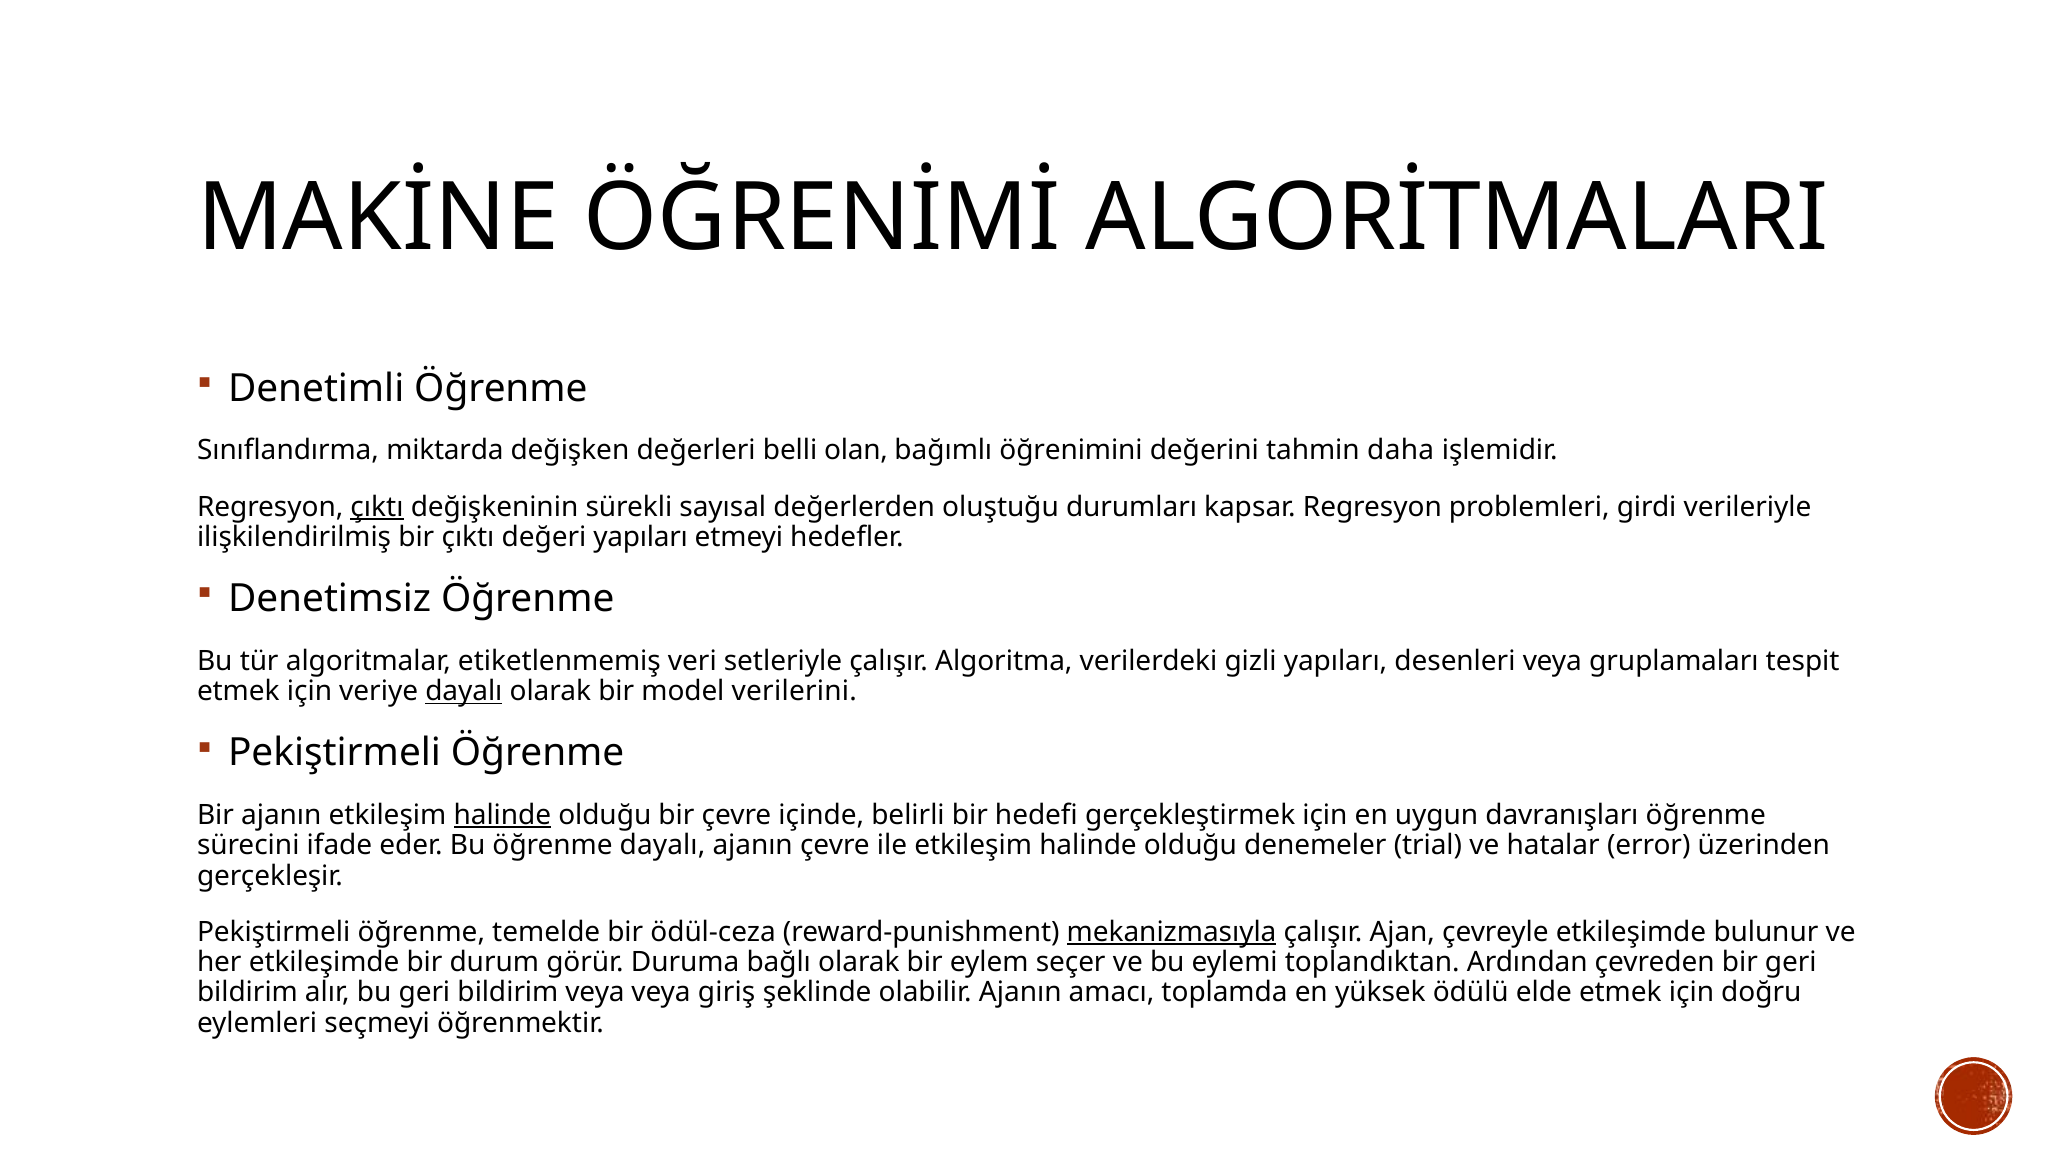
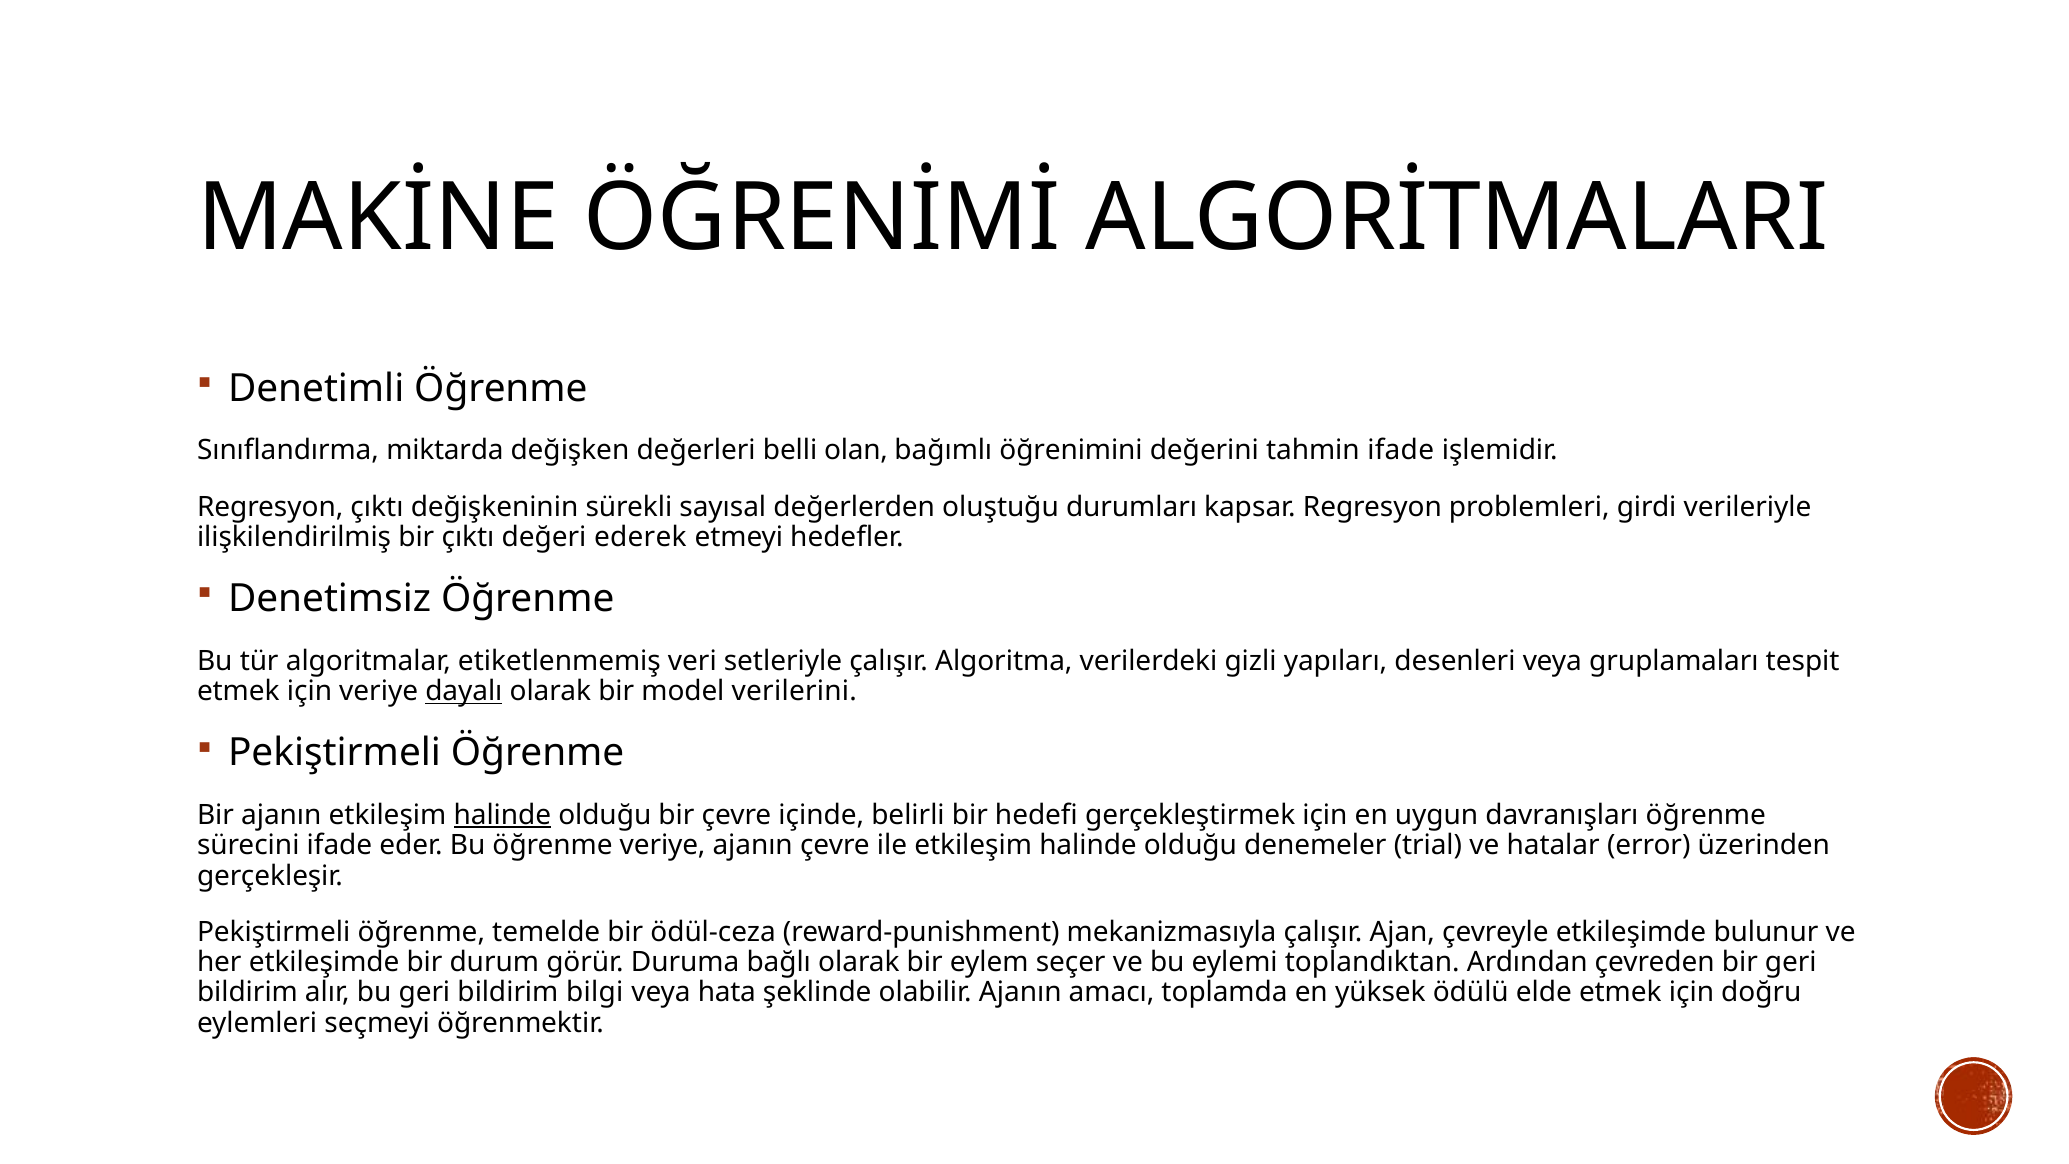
tahmin daha: daha -> ifade (1401, 451)
çıktı underline: present -> none (377, 507)
değeri yapıları: yapıları -> ederek (640, 537)
öğrenme dayalı: dayalı -> veriye (663, 845)
mekanizmasıyla underline: present -> none (1172, 932)
bildirim veya: veya -> bilgi (595, 992)
giriş: giriş -> hata (727, 992)
